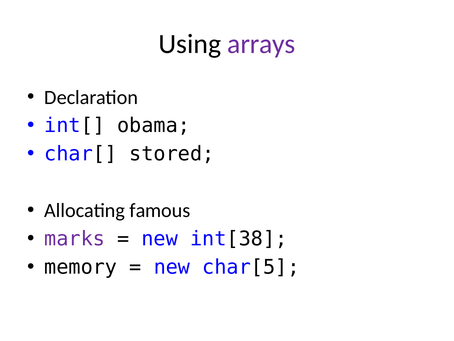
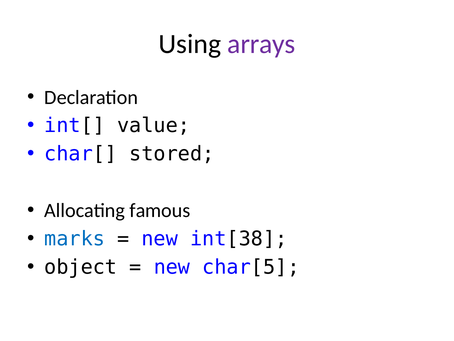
obama: obama -> value (154, 125)
marks colour: purple -> blue (75, 238)
memory: memory -> object (81, 267)
